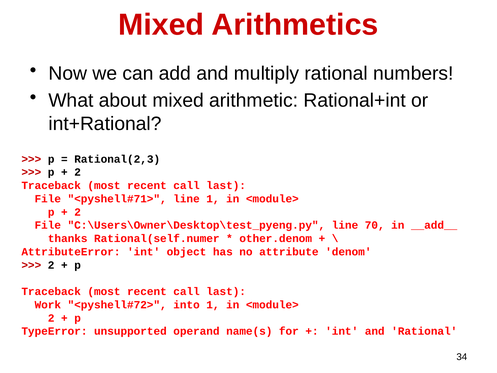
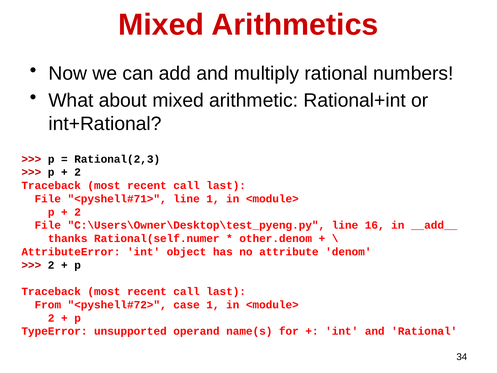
70: 70 -> 16 (375, 225)
Work: Work -> From (48, 305)
into: into -> case (187, 305)
